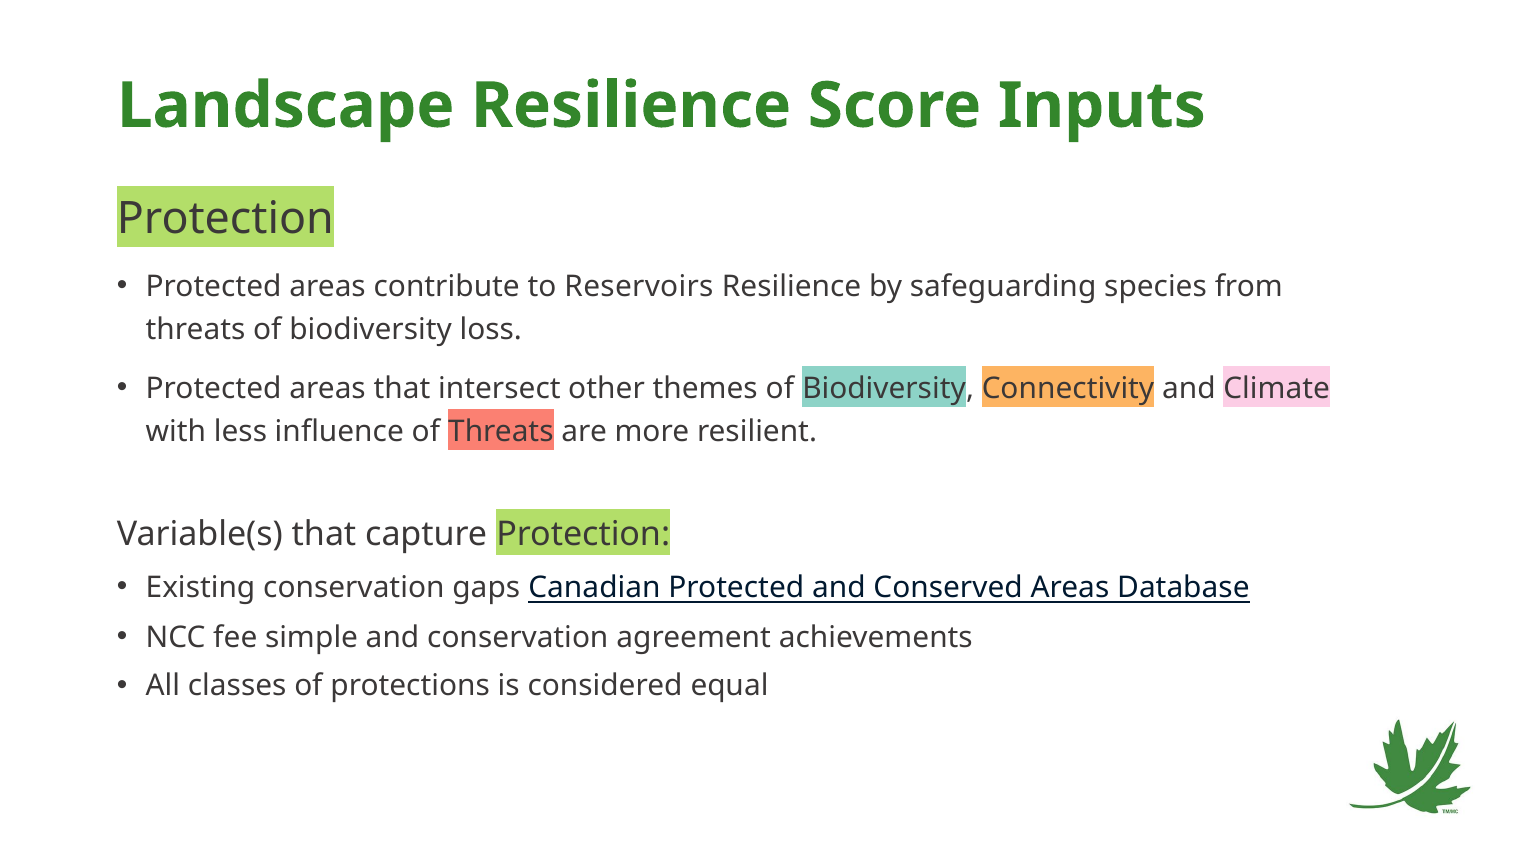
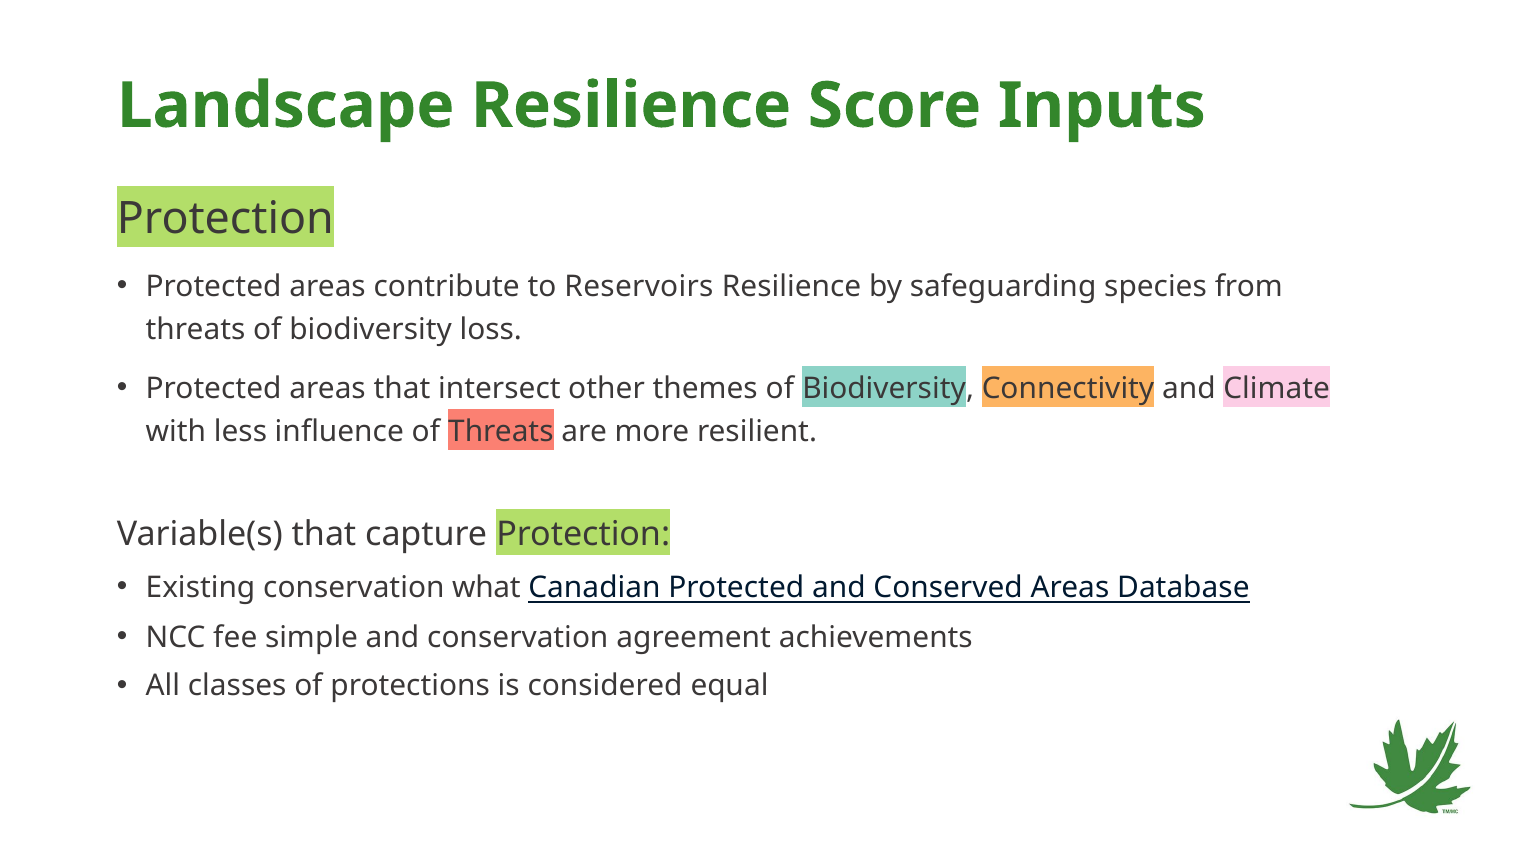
gaps: gaps -> what (486, 588)
